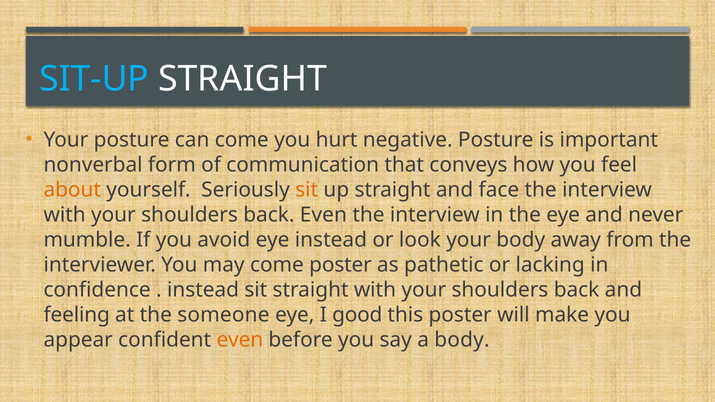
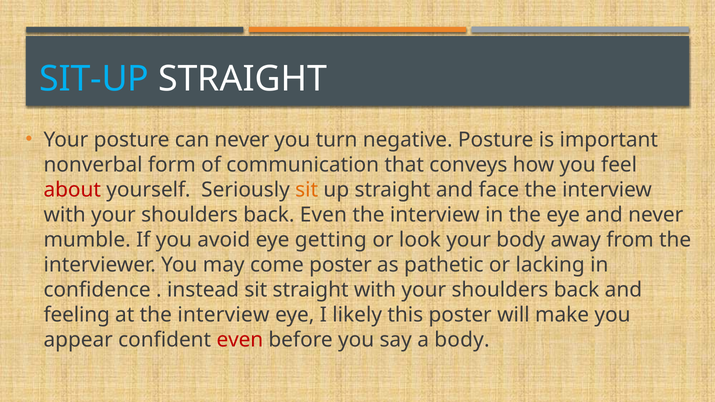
can come: come -> never (242, 140)
hurt: hurt -> turn (337, 140)
about colour: orange -> red (72, 190)
eye instead: instead -> getting (331, 240)
at the someone: someone -> interview (223, 315)
good: good -> likely (357, 315)
even colour: orange -> red (240, 340)
